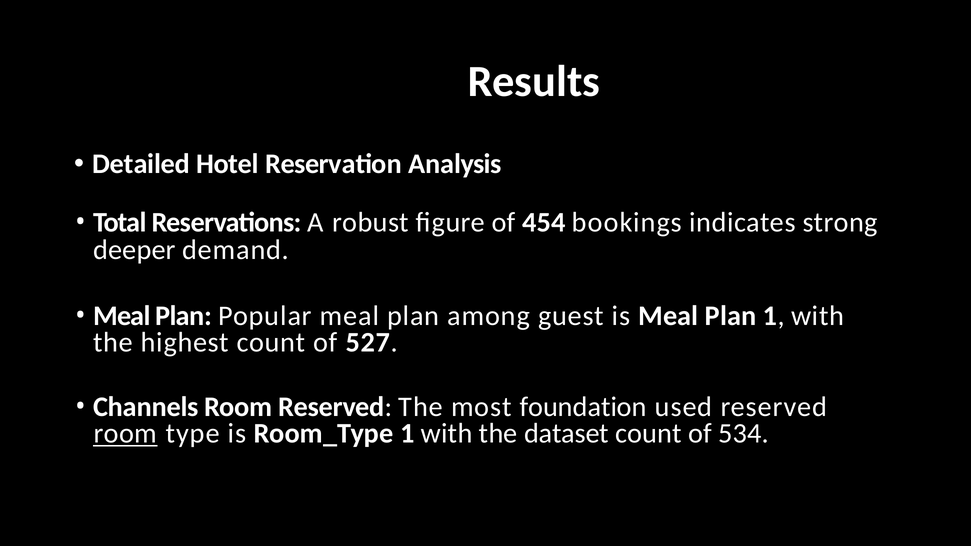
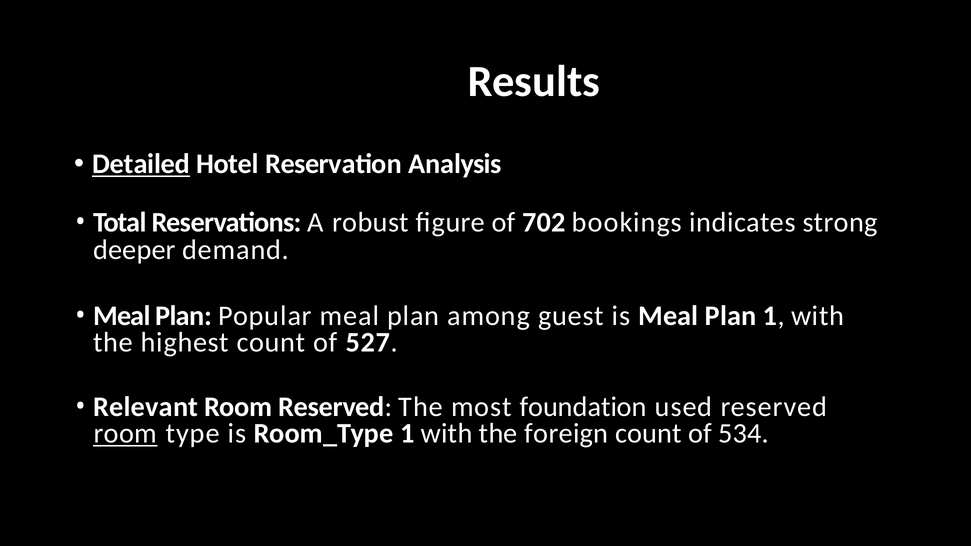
Detailed underline: none -> present (141, 164)
454: 454 -> 702 (544, 222)
Channels: Channels -> Relevant (146, 407)
dataset: dataset -> foreign (566, 434)
